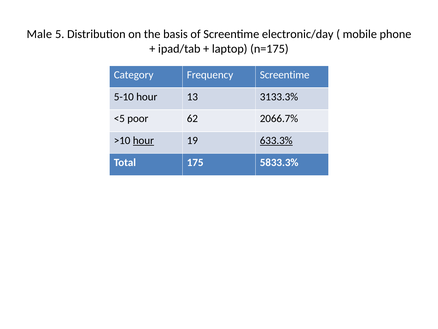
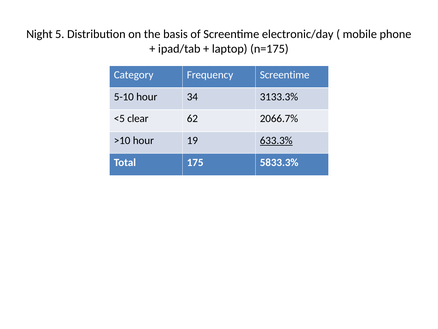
Male: Male -> Night (39, 34)
13: 13 -> 34 (192, 97)
poor: poor -> clear (138, 119)
hour underline: present -> none (143, 140)
